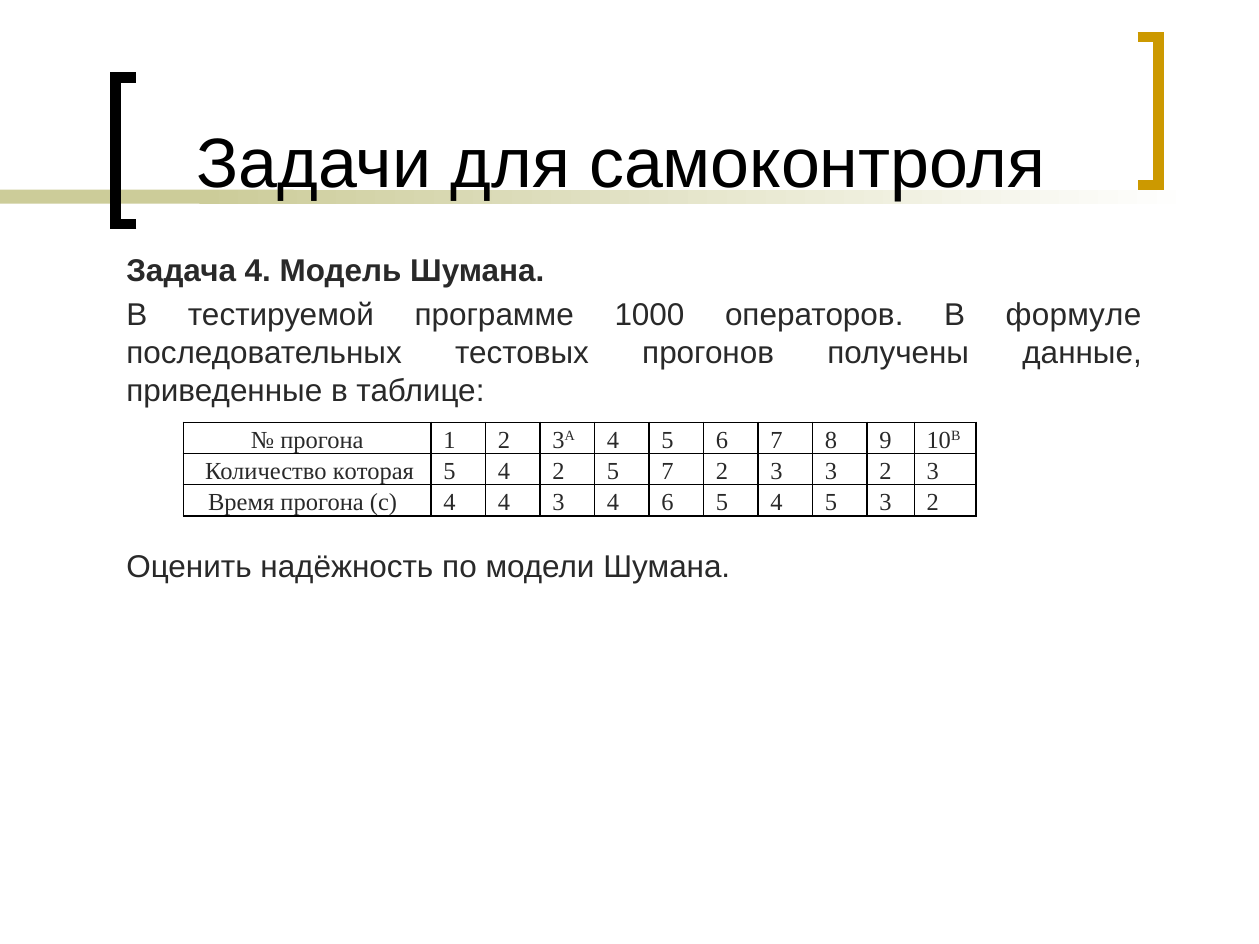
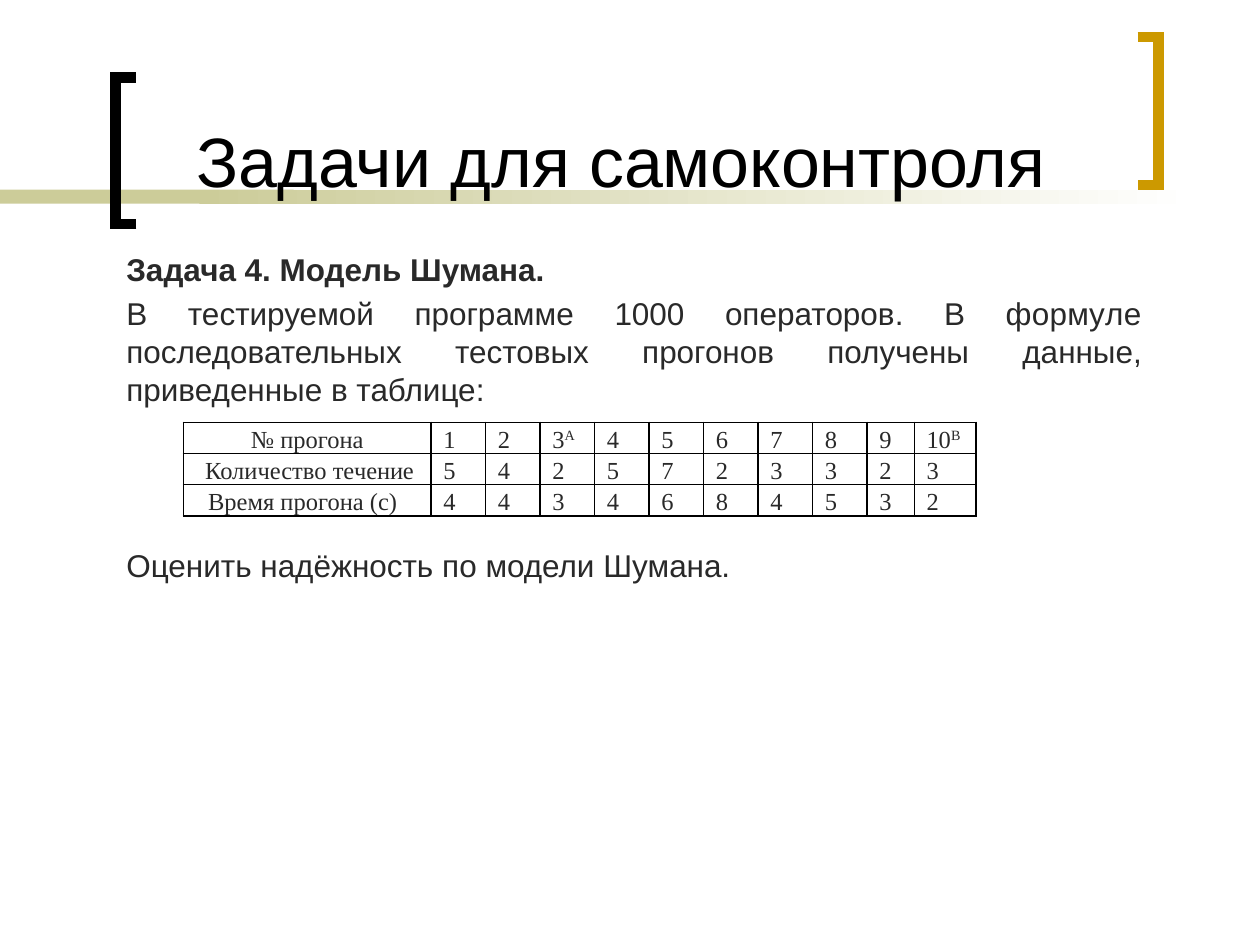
которая: которая -> течение (373, 471)
6 5: 5 -> 8 (722, 503)
